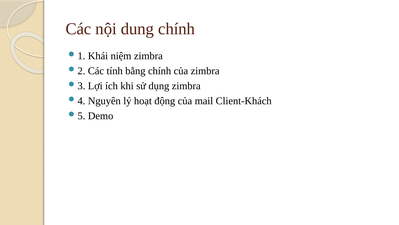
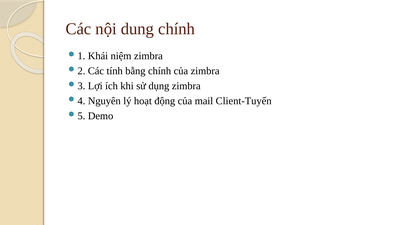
Client-Khách: Client-Khách -> Client-Tuyến (244, 101)
